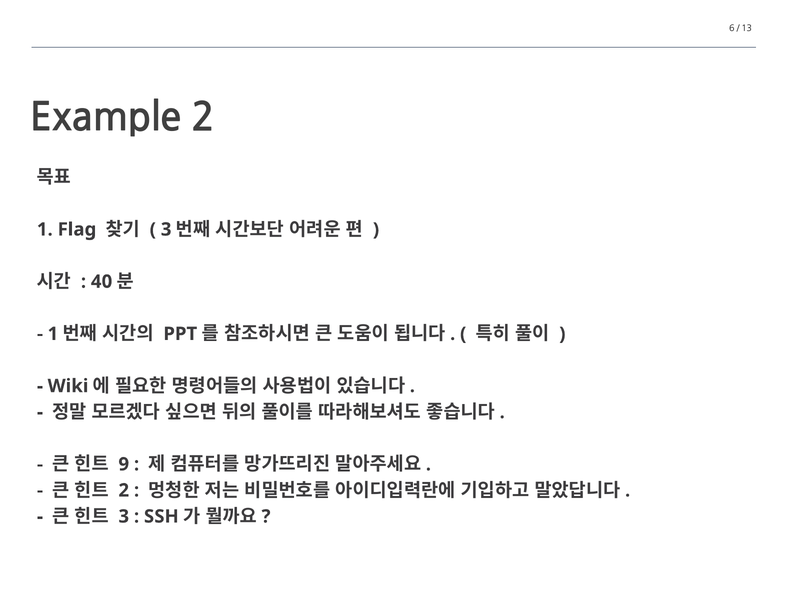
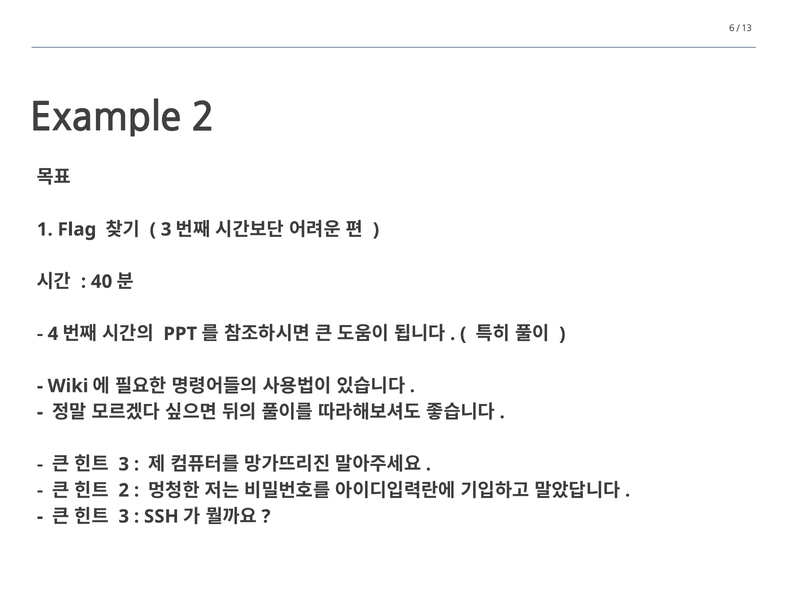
1: 1 -> 4 (53, 334)
9: 9 -> 3 (124, 464)
